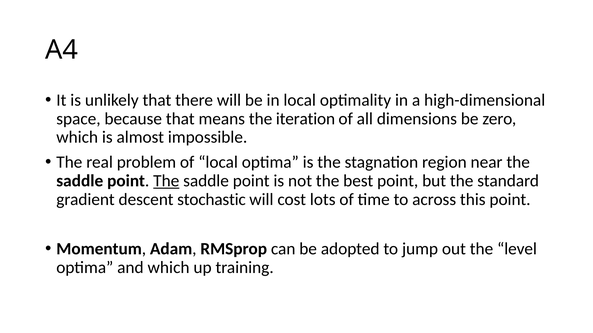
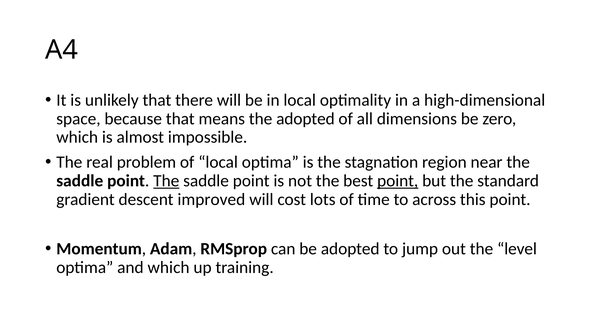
the iteration: iteration -> adopted (305, 119)
point underline: none -> present (398, 181)
stochastic: stochastic -> improved (211, 200)
